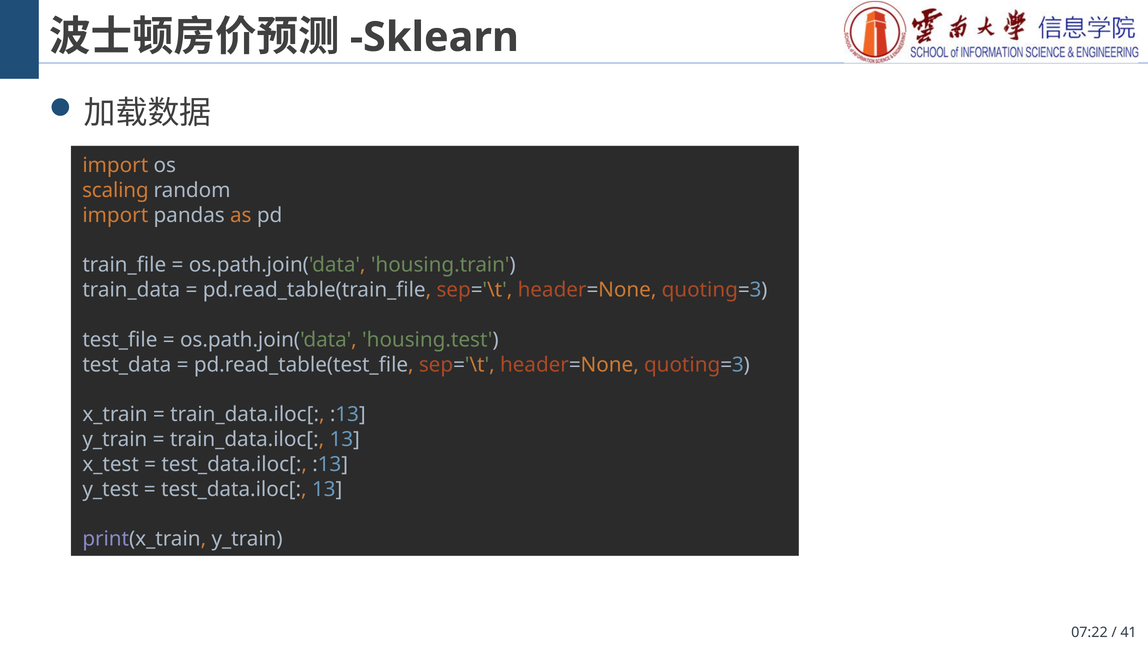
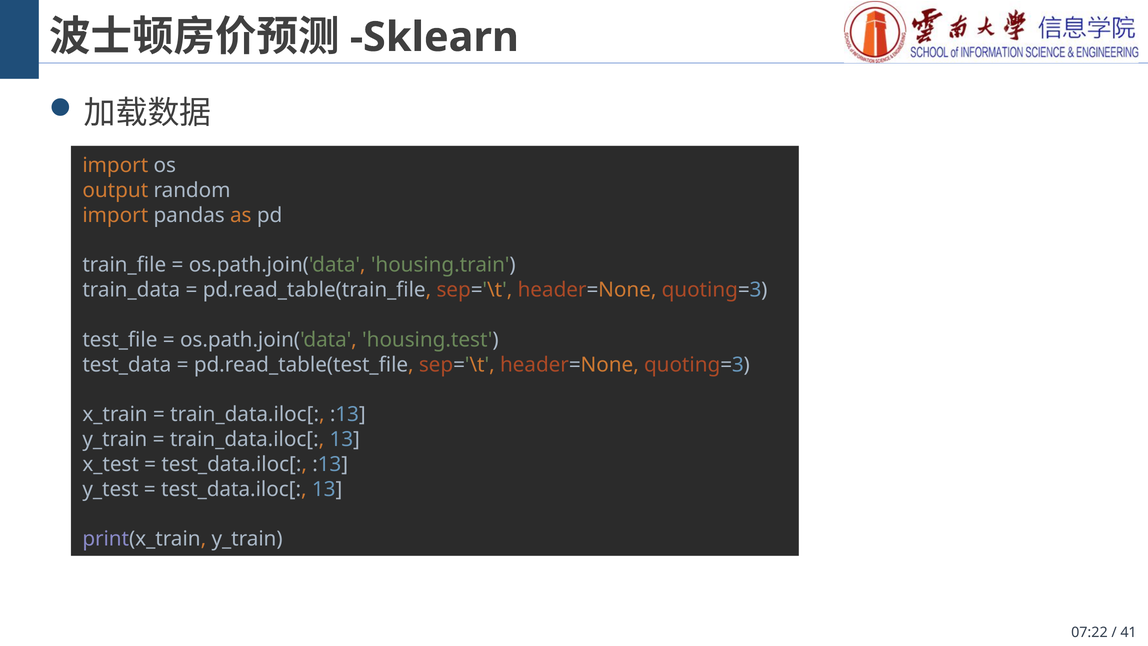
scaling: scaling -> output (115, 190)
